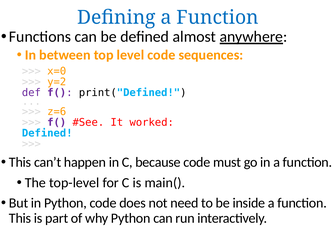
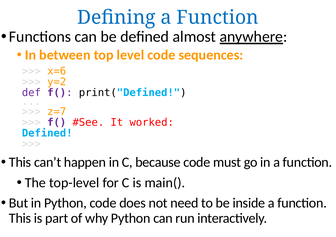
x=0: x=0 -> x=6 (57, 71)
z=6: z=6 -> z=7 (57, 111)
